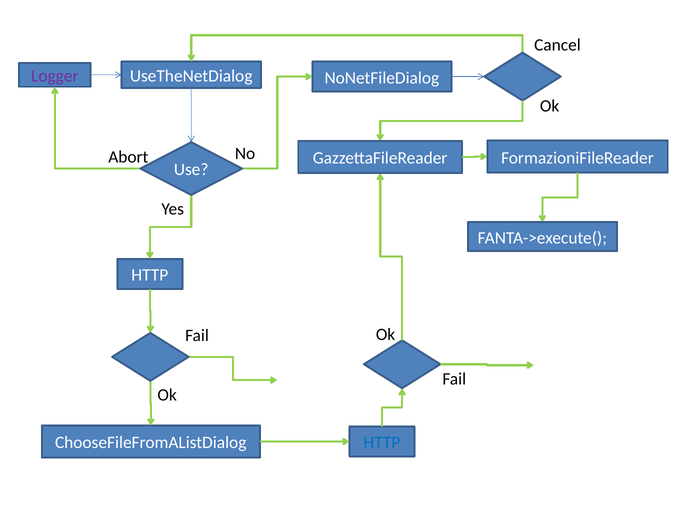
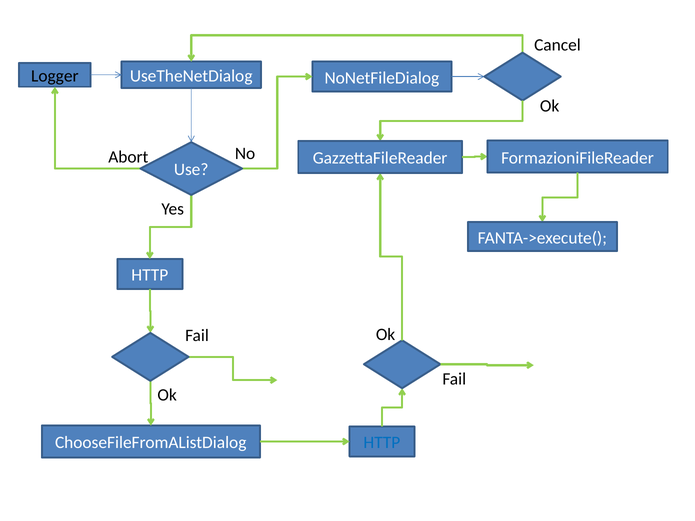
Logger colour: purple -> black (55, 76)
